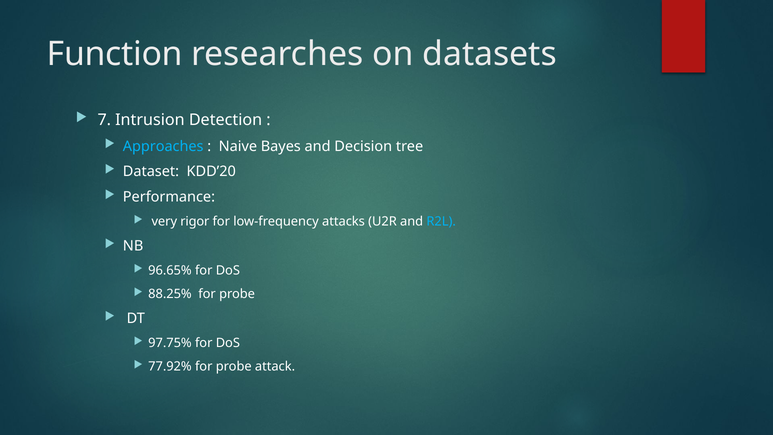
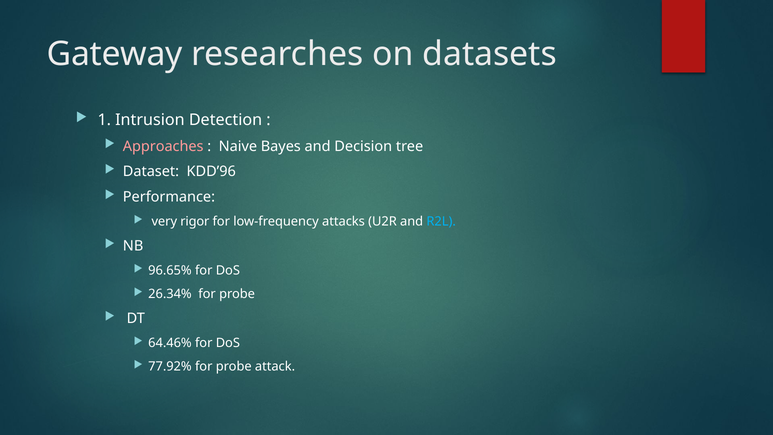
Function: Function -> Gateway (115, 54)
7: 7 -> 1 (104, 120)
Approaches colour: light blue -> pink (163, 146)
KDD’20: KDD’20 -> KDD’96 (211, 172)
88.25%: 88.25% -> 26.34% (170, 294)
97.75%: 97.75% -> 64.46% (170, 343)
